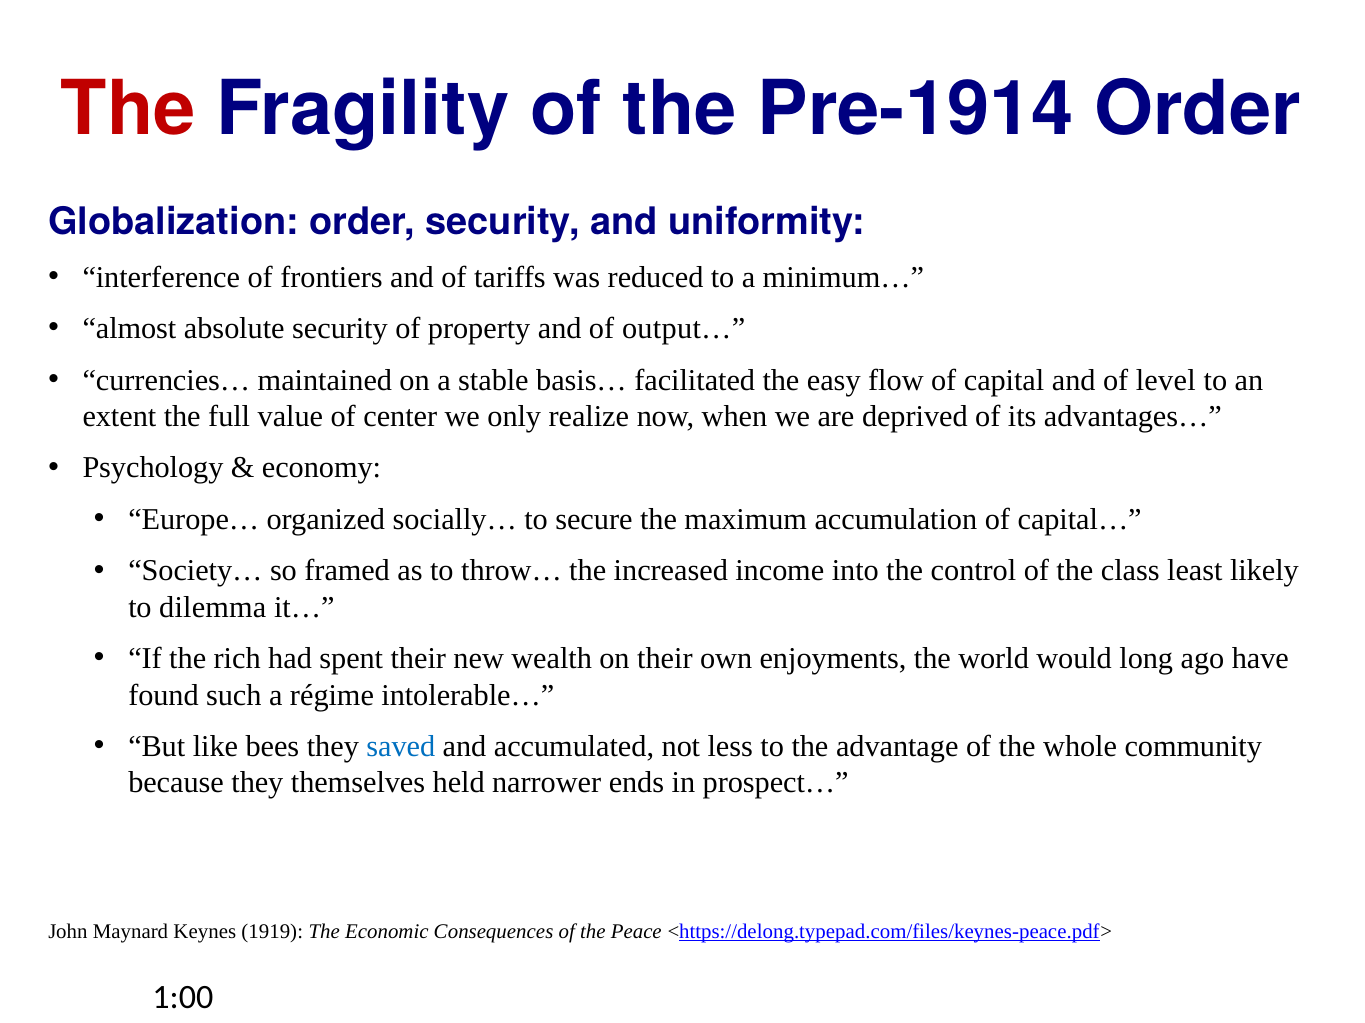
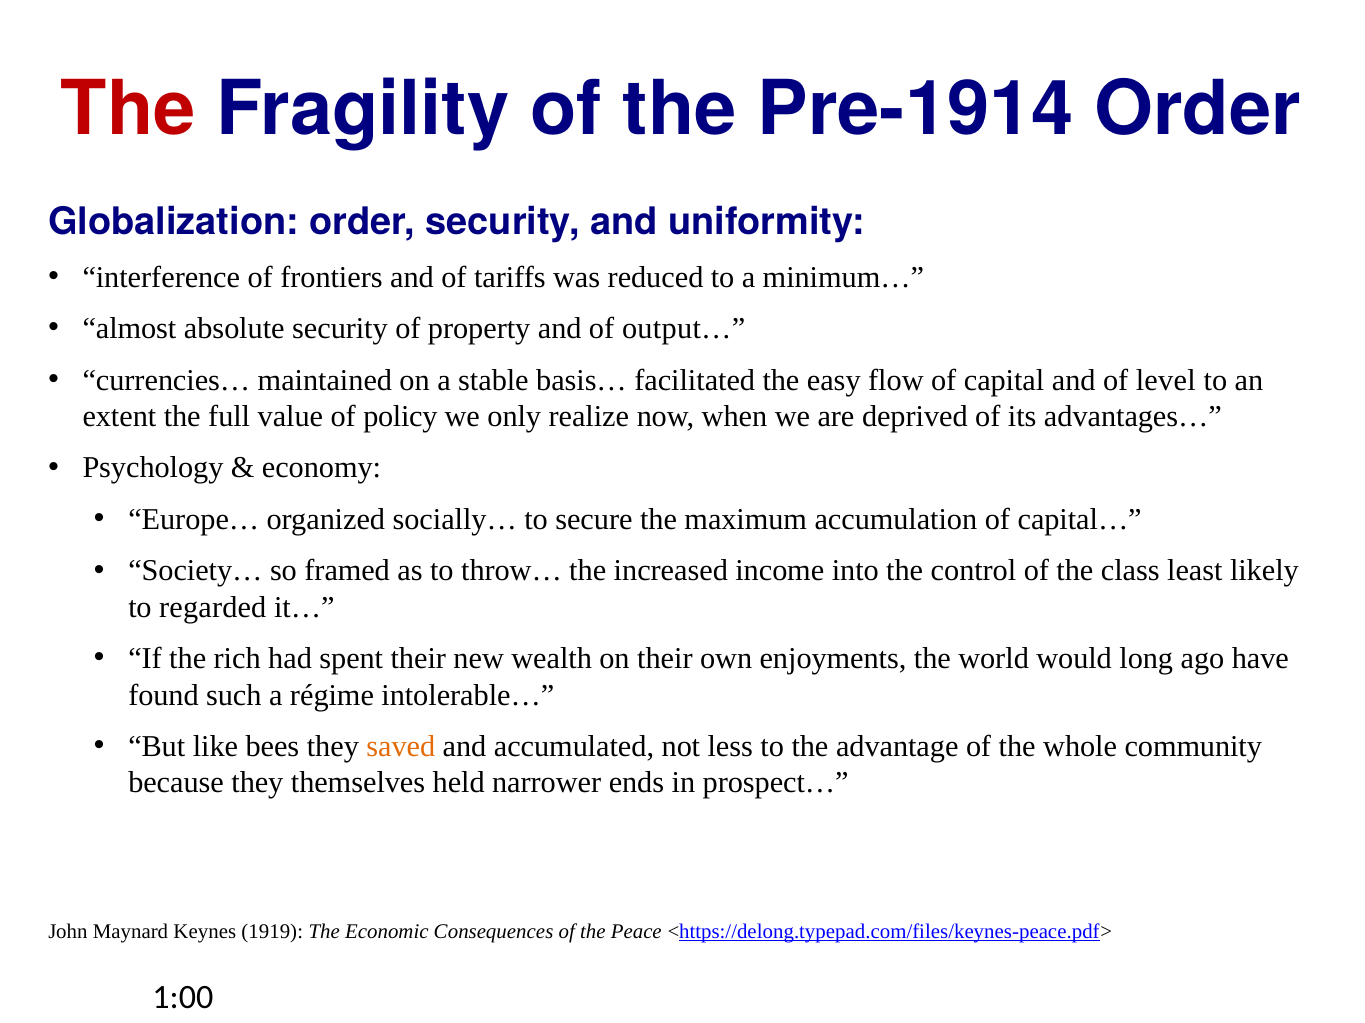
center: center -> policy (400, 417)
dilemma: dilemma -> regarded (213, 608)
saved colour: blue -> orange (401, 747)
